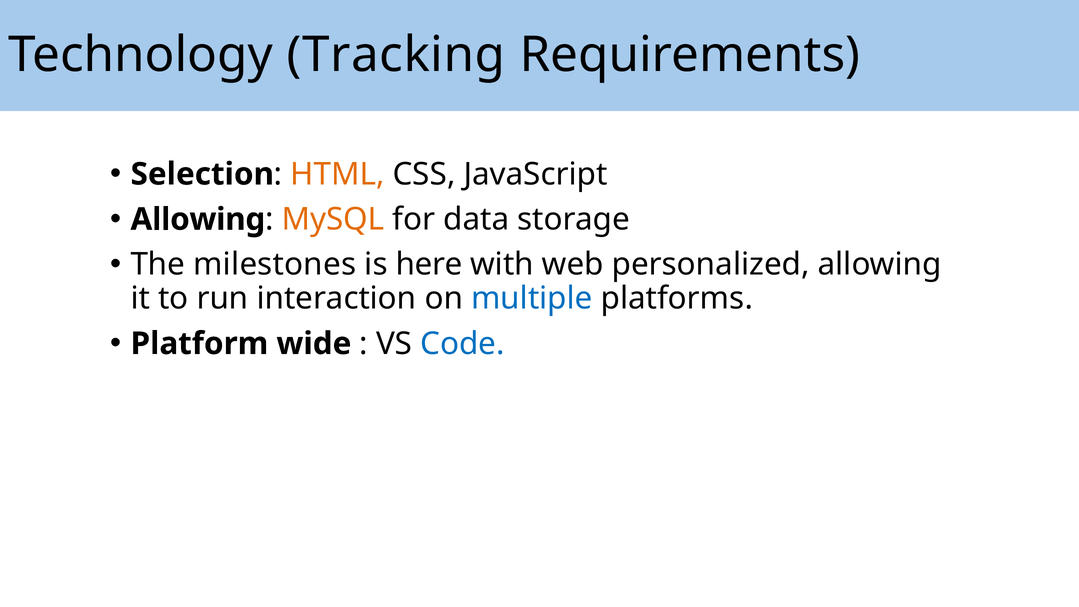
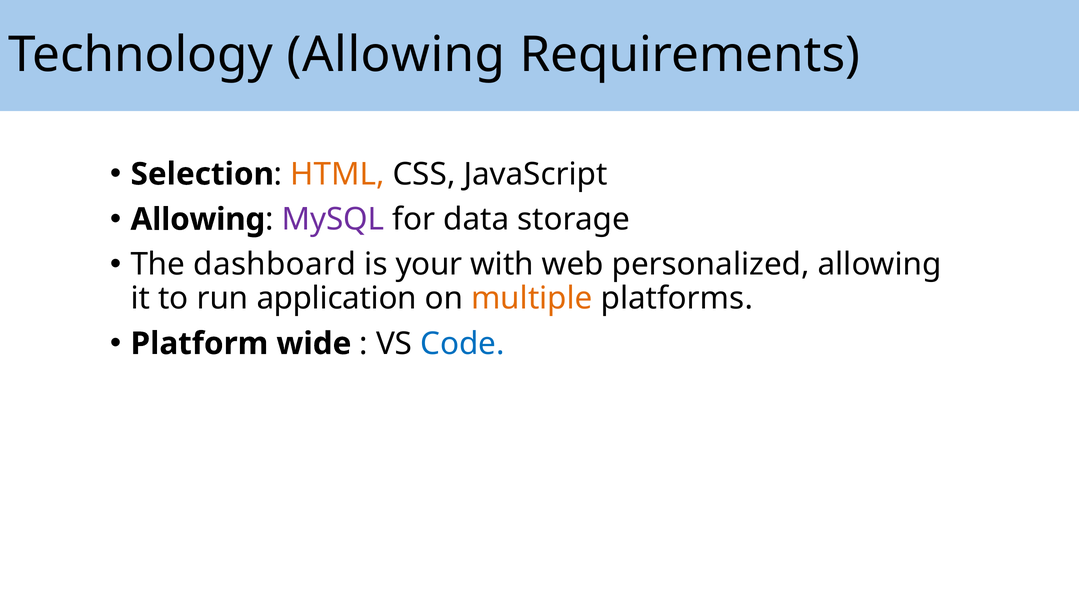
Technology Tracking: Tracking -> Allowing (396, 55)
MySQL colour: orange -> purple (333, 219)
milestones: milestones -> dashboard (275, 265)
here: here -> your (429, 265)
interaction: interaction -> application (337, 298)
multiple colour: blue -> orange (532, 298)
